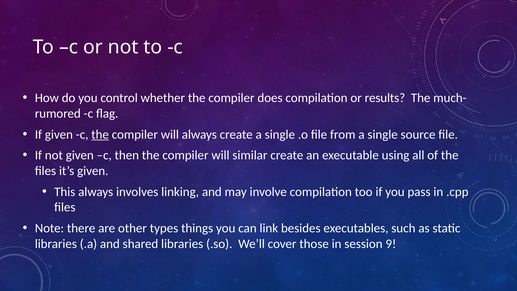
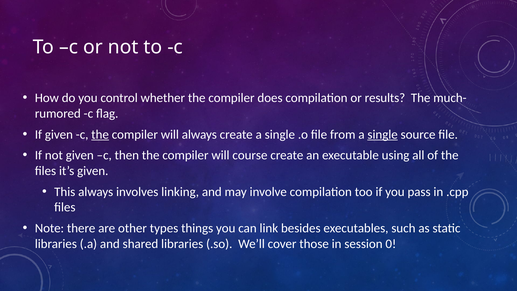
single underline: none -> present (383, 134)
similar: similar -> course (250, 155)
9: 9 -> 0 (391, 244)
